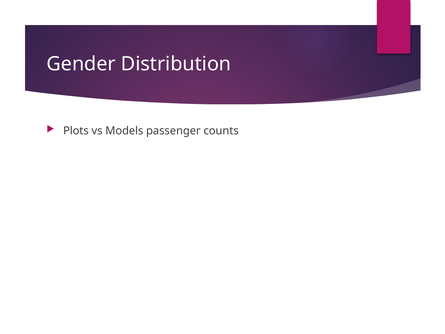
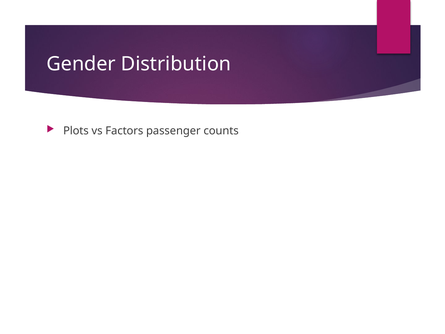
Models: Models -> Factors (124, 131)
